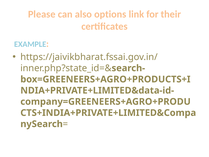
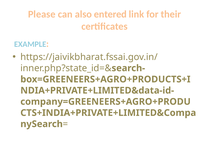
options: options -> entered (110, 14)
